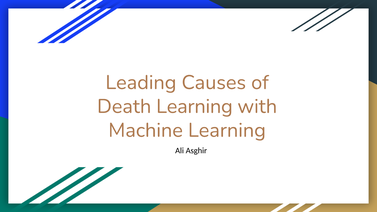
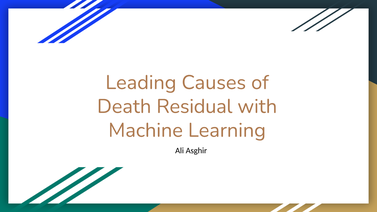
Death Learning: Learning -> Residual (194, 106)
